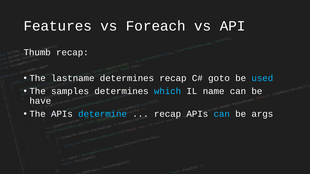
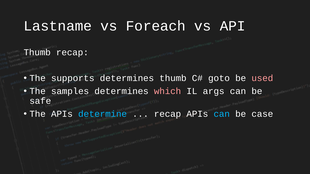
Features: Features -> Lastname (58, 26)
lastname: lastname -> supports (73, 78)
determines recap: recap -> thumb (173, 78)
used colour: light blue -> pink (262, 78)
which colour: light blue -> pink (168, 91)
name: name -> args (214, 91)
have: have -> safe (40, 101)
args: args -> case (262, 114)
